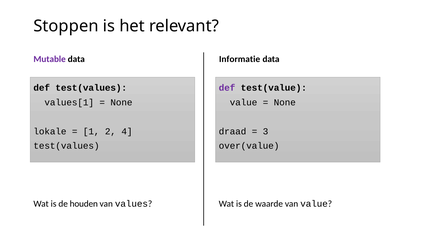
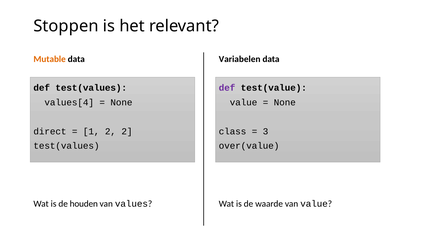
Mutable colour: purple -> orange (50, 59)
Informatie: Informatie -> Variabelen (240, 59)
values[1: values[1 -> values[4 (69, 102)
lokale: lokale -> direct (50, 131)
2 4: 4 -> 2 (127, 131)
draad: draad -> class (233, 131)
